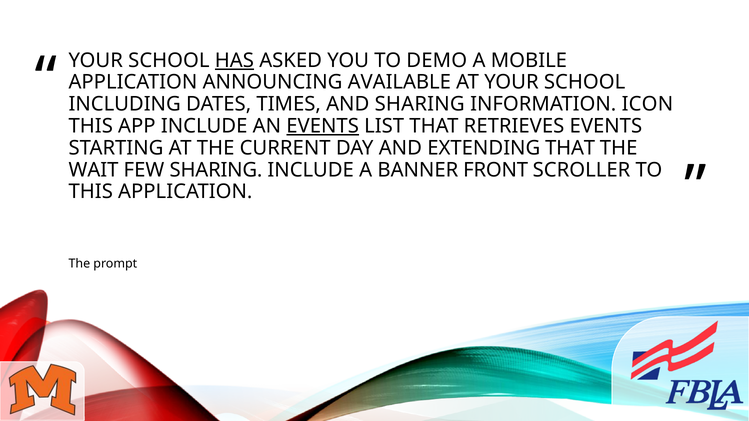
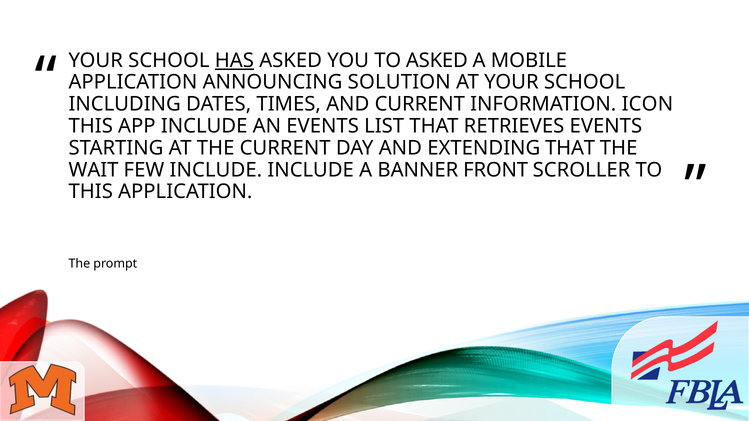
TO DEMO: DEMO -> ASKED (437, 60)
AVAILABLE: AVAILABLE -> SOLUTION (399, 82)
AND SHARING: SHARING -> CURRENT (420, 104)
EVENTS underline: present -> none (323, 126)
FEW SHARING: SHARING -> INCLUDE (216, 170)
